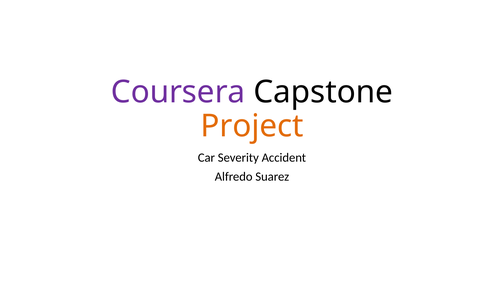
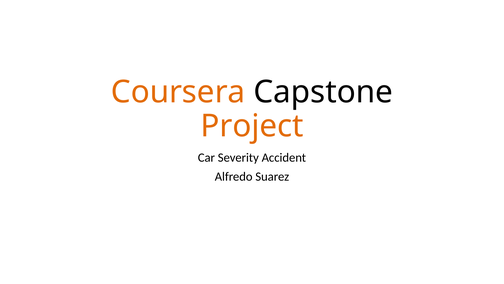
Coursera colour: purple -> orange (178, 92)
